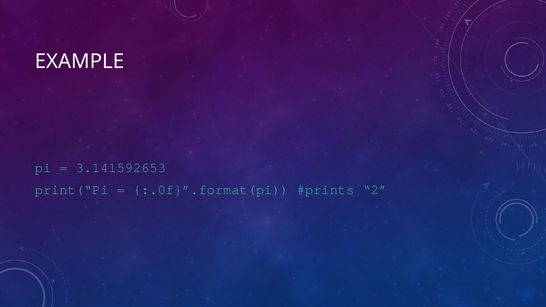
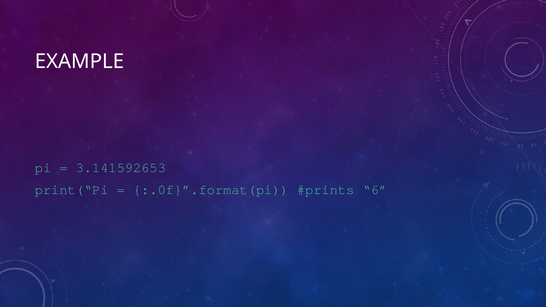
2: 2 -> 6 (375, 190)
